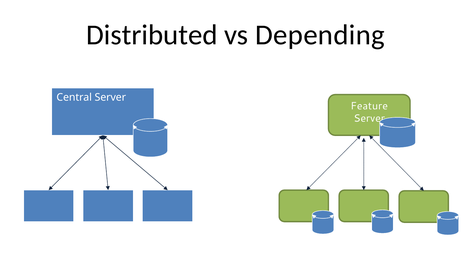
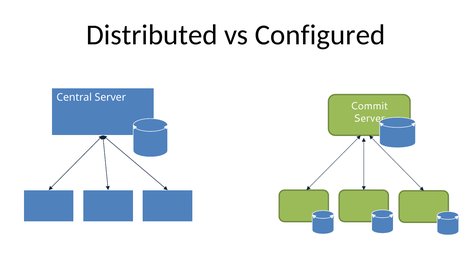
Depending: Depending -> Configured (320, 35)
Feature: Feature -> Commit (369, 106)
